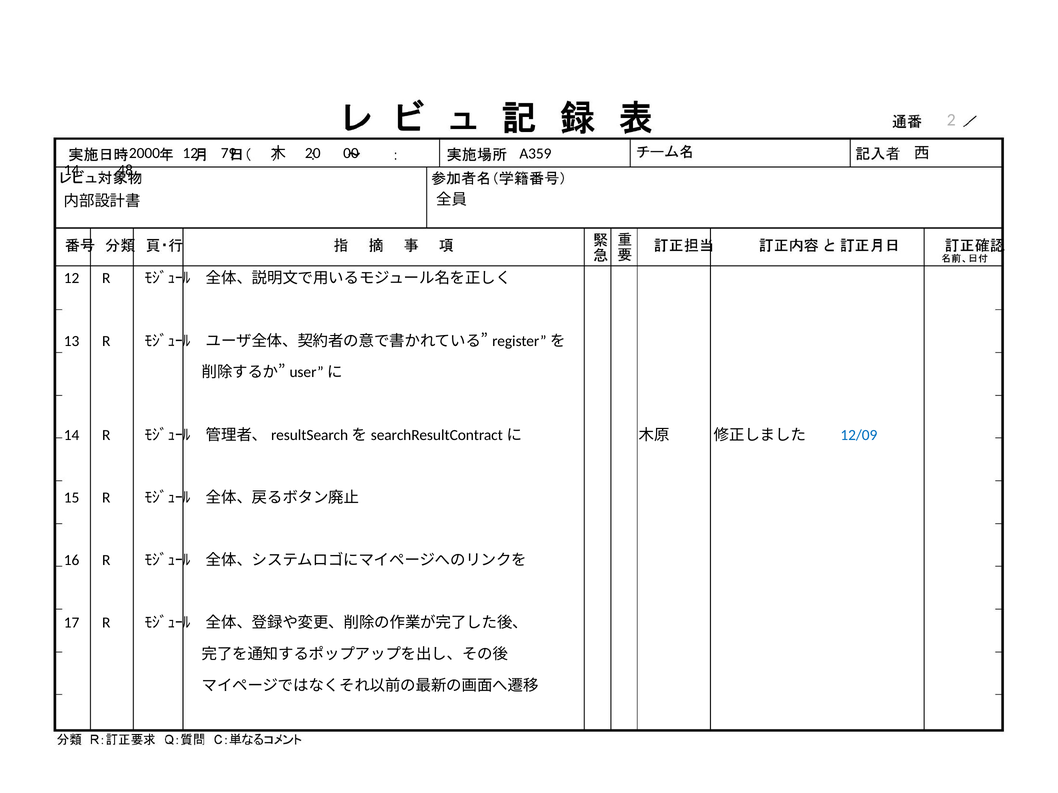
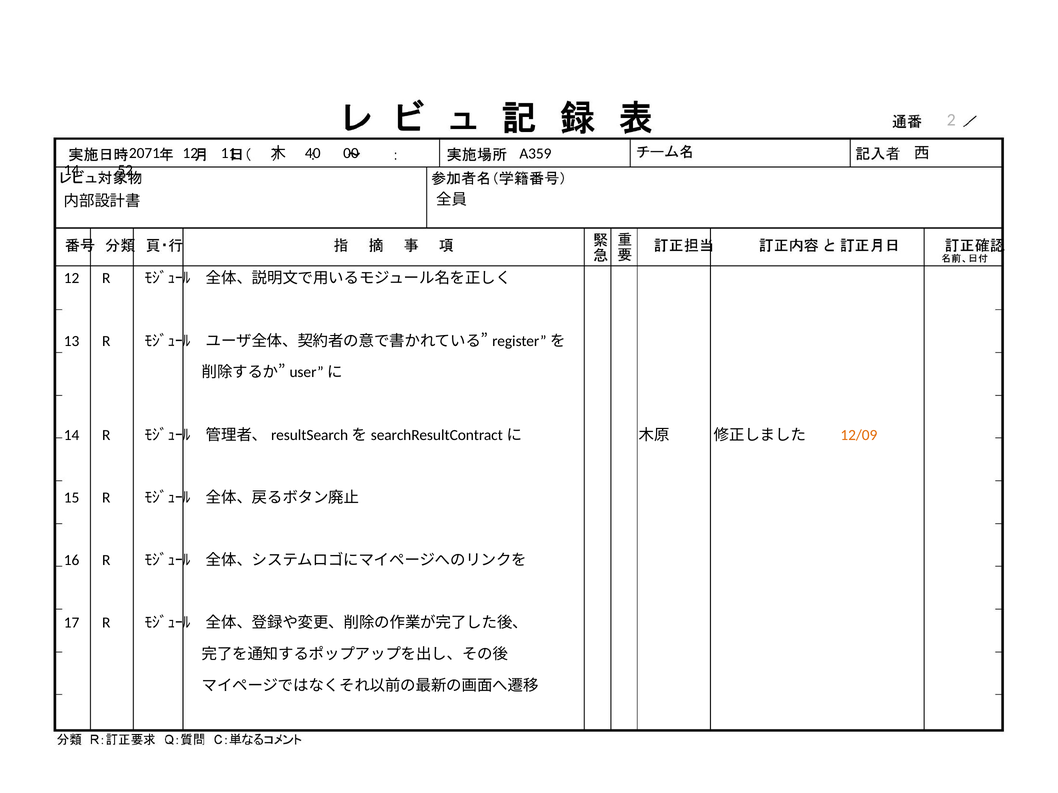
2000: 2000 -> 2071 (144, 153)
79: 79 -> 11 (229, 153)
20: 20 -> 40 (313, 153)
48: 48 -> 52 (125, 170)
12/09 colour: blue -> orange (859, 435)
